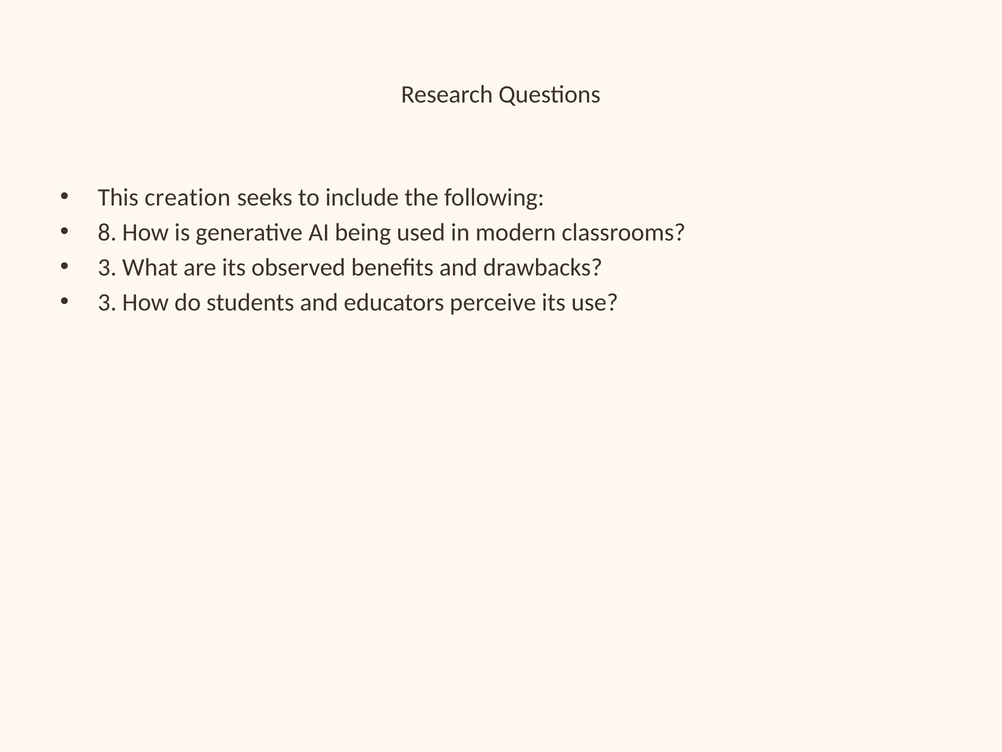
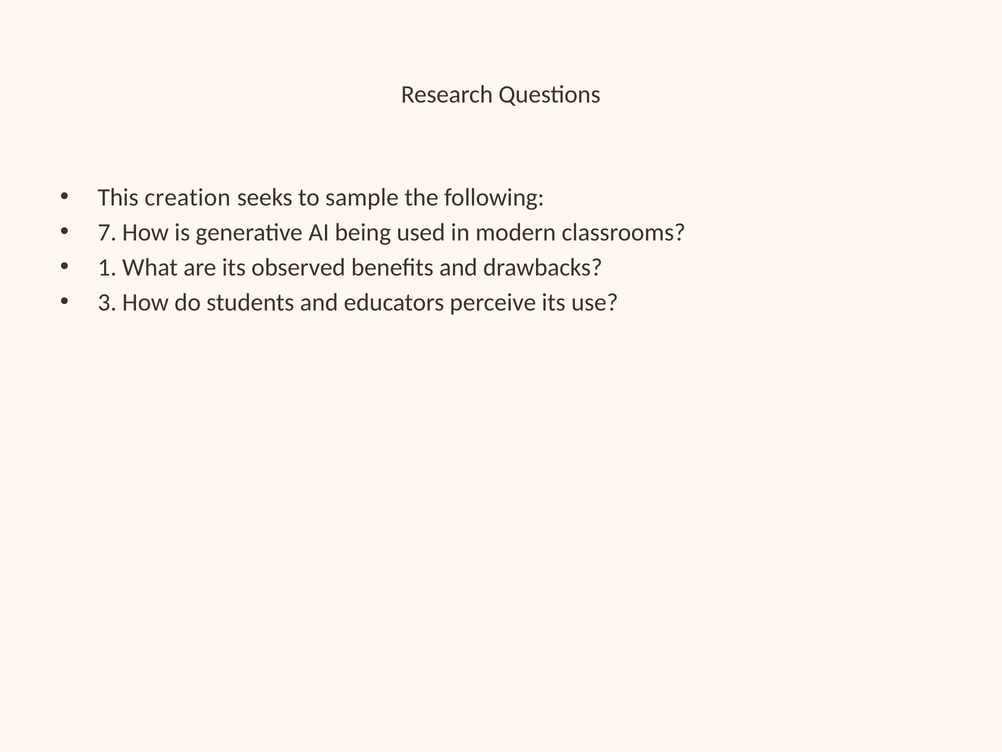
include: include -> sample (362, 197)
8: 8 -> 7 (107, 232)
3: 3 -> 1 (107, 267)
